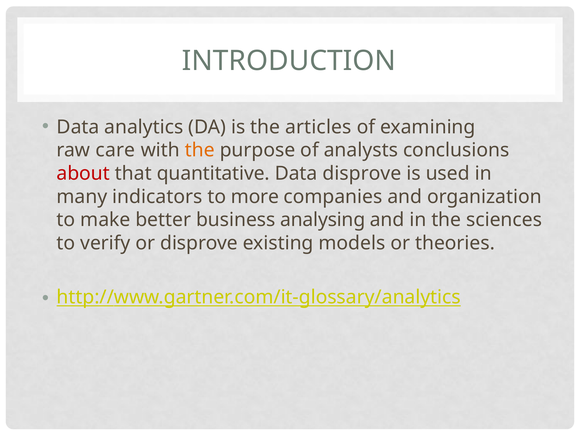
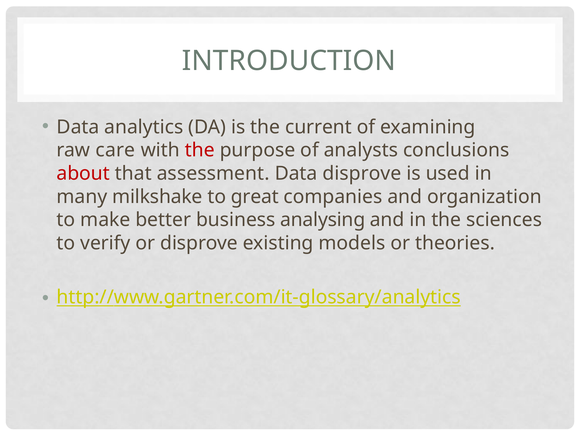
articles: articles -> current (318, 127)
the colour: orange -> red (200, 150)
quantitative: quantitative -> assessment (213, 173)
indicators: indicators -> milkshake (157, 197)
more: more -> great (255, 197)
